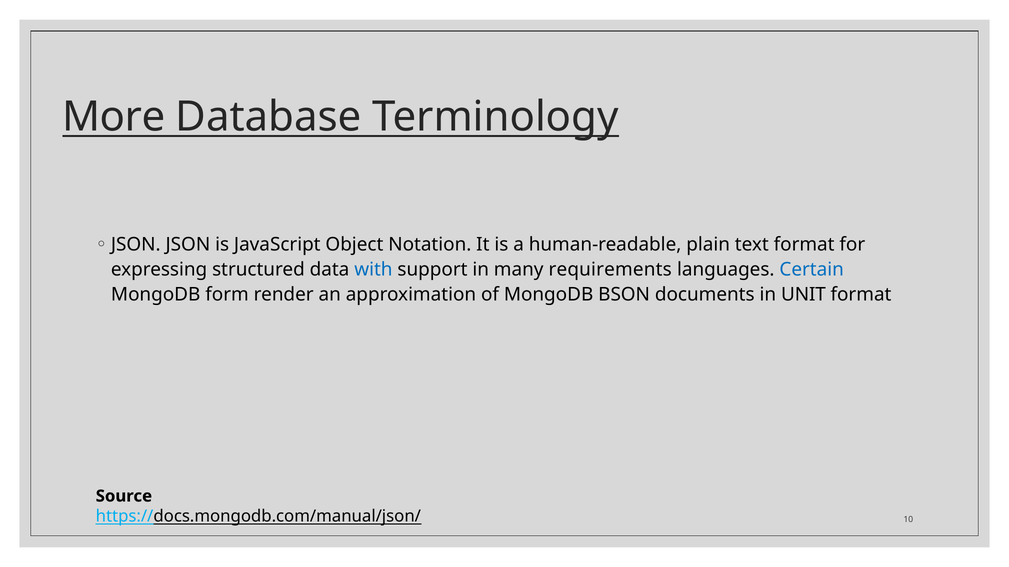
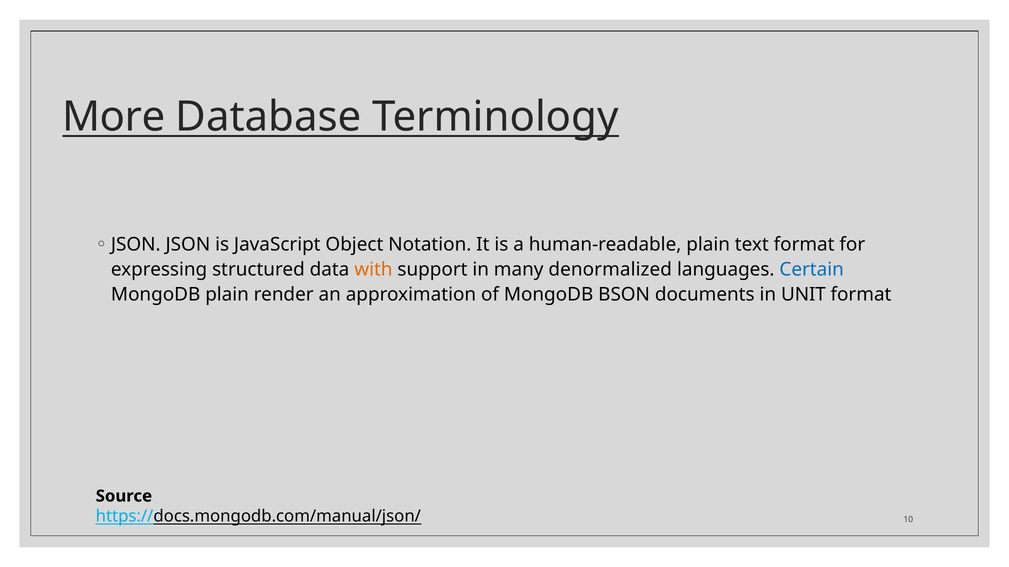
with colour: blue -> orange (373, 270)
requirements: requirements -> denormalized (610, 270)
MongoDB form: form -> plain (227, 295)
